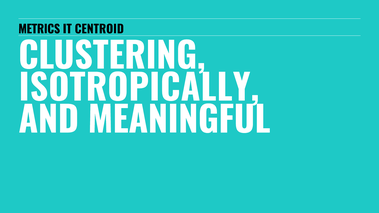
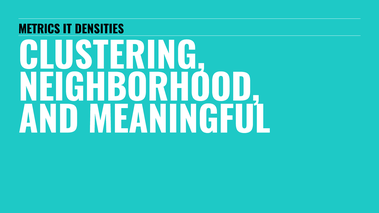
CENTROID: CENTROID -> DENSITIES (99, 29)
ISOTROPICALLY: ISOTROPICALLY -> NEIGHBORHOOD (139, 89)
